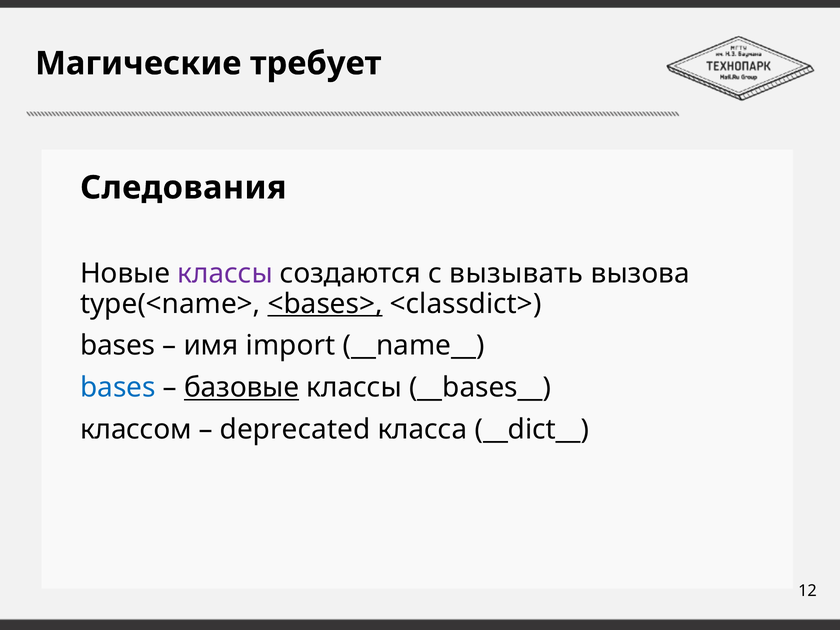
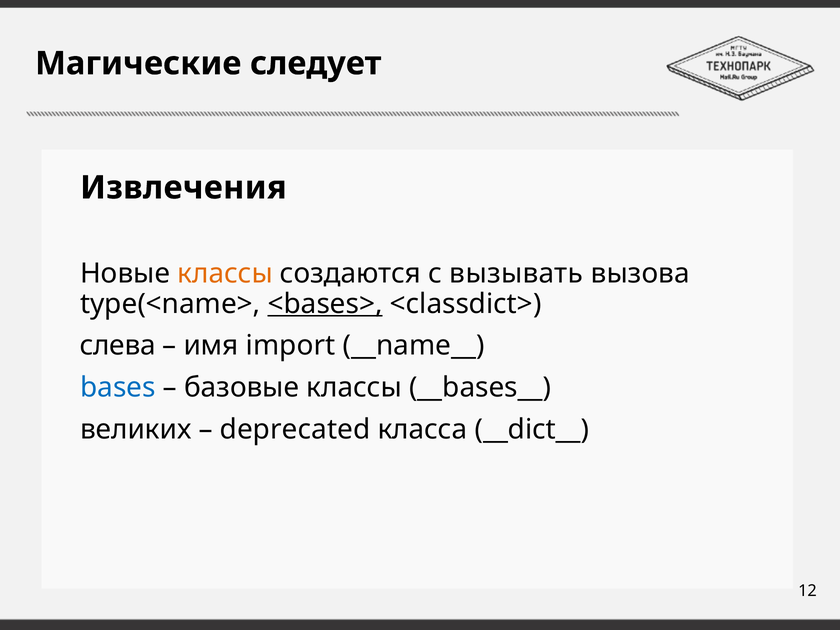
требует: требует -> следует (316, 63)
Следования: Следования -> Извлечения (183, 188)
классы colour: purple -> orange (225, 274)
bases: bases -> слева (118, 346)
базовые underline: present -> none (242, 388)
классом: классом -> великих (136, 429)
